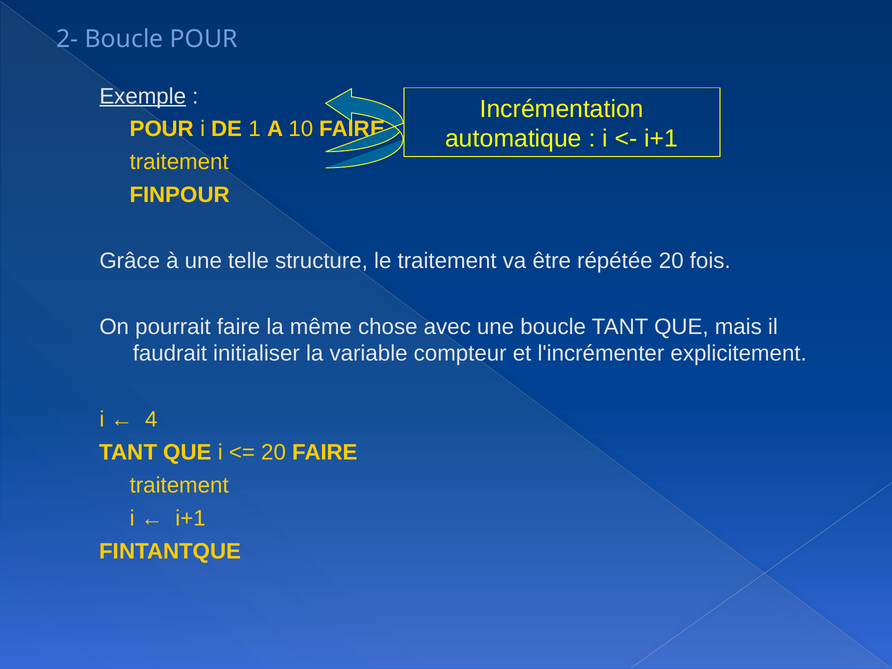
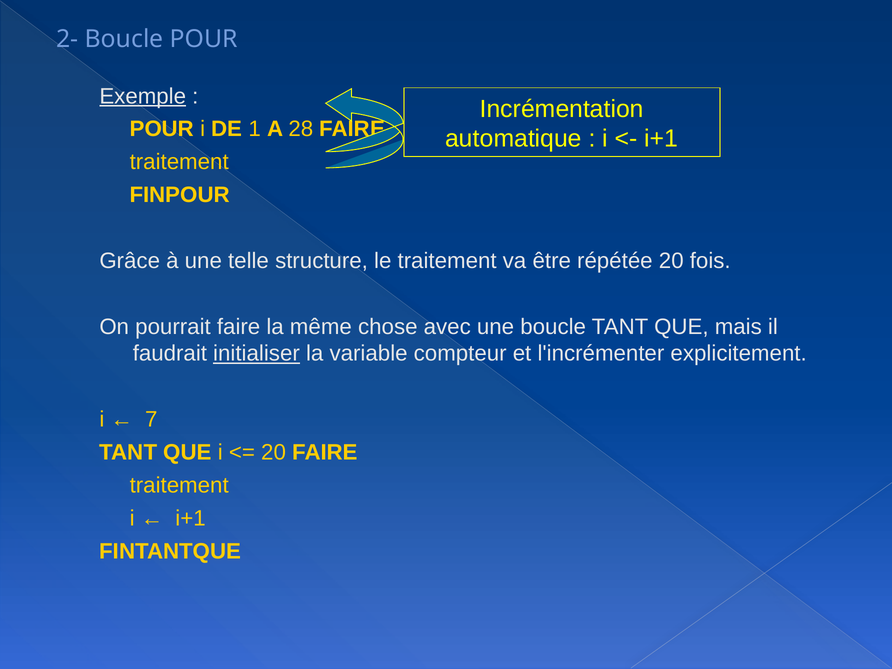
10: 10 -> 28 (301, 129)
initialiser underline: none -> present (256, 354)
4: 4 -> 7 (151, 419)
